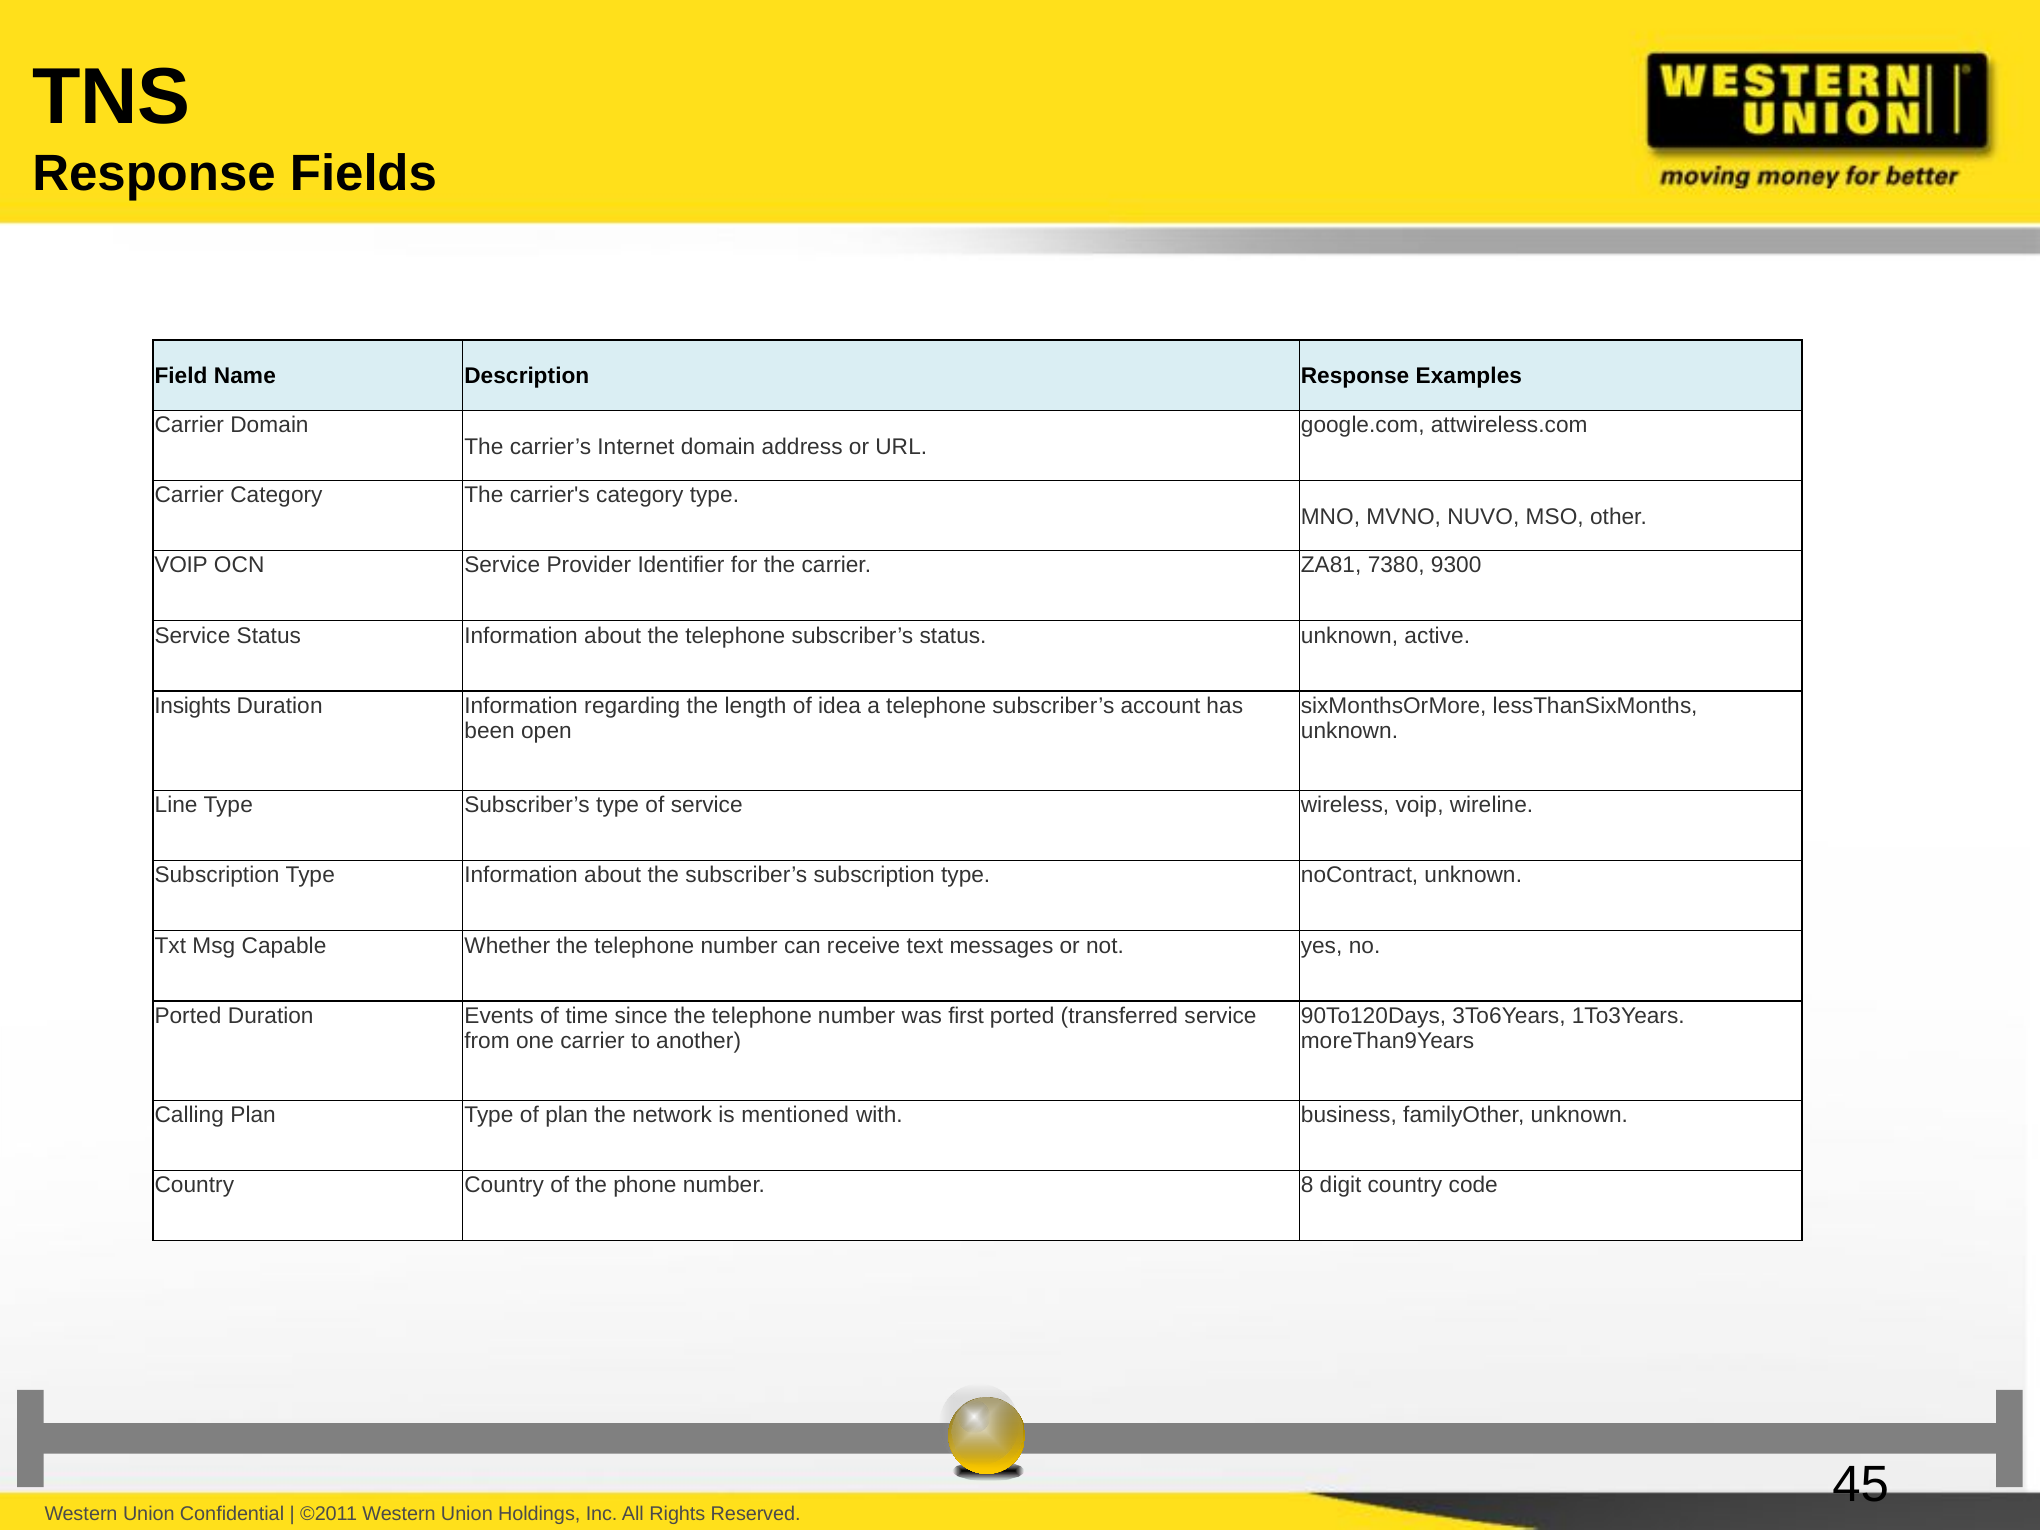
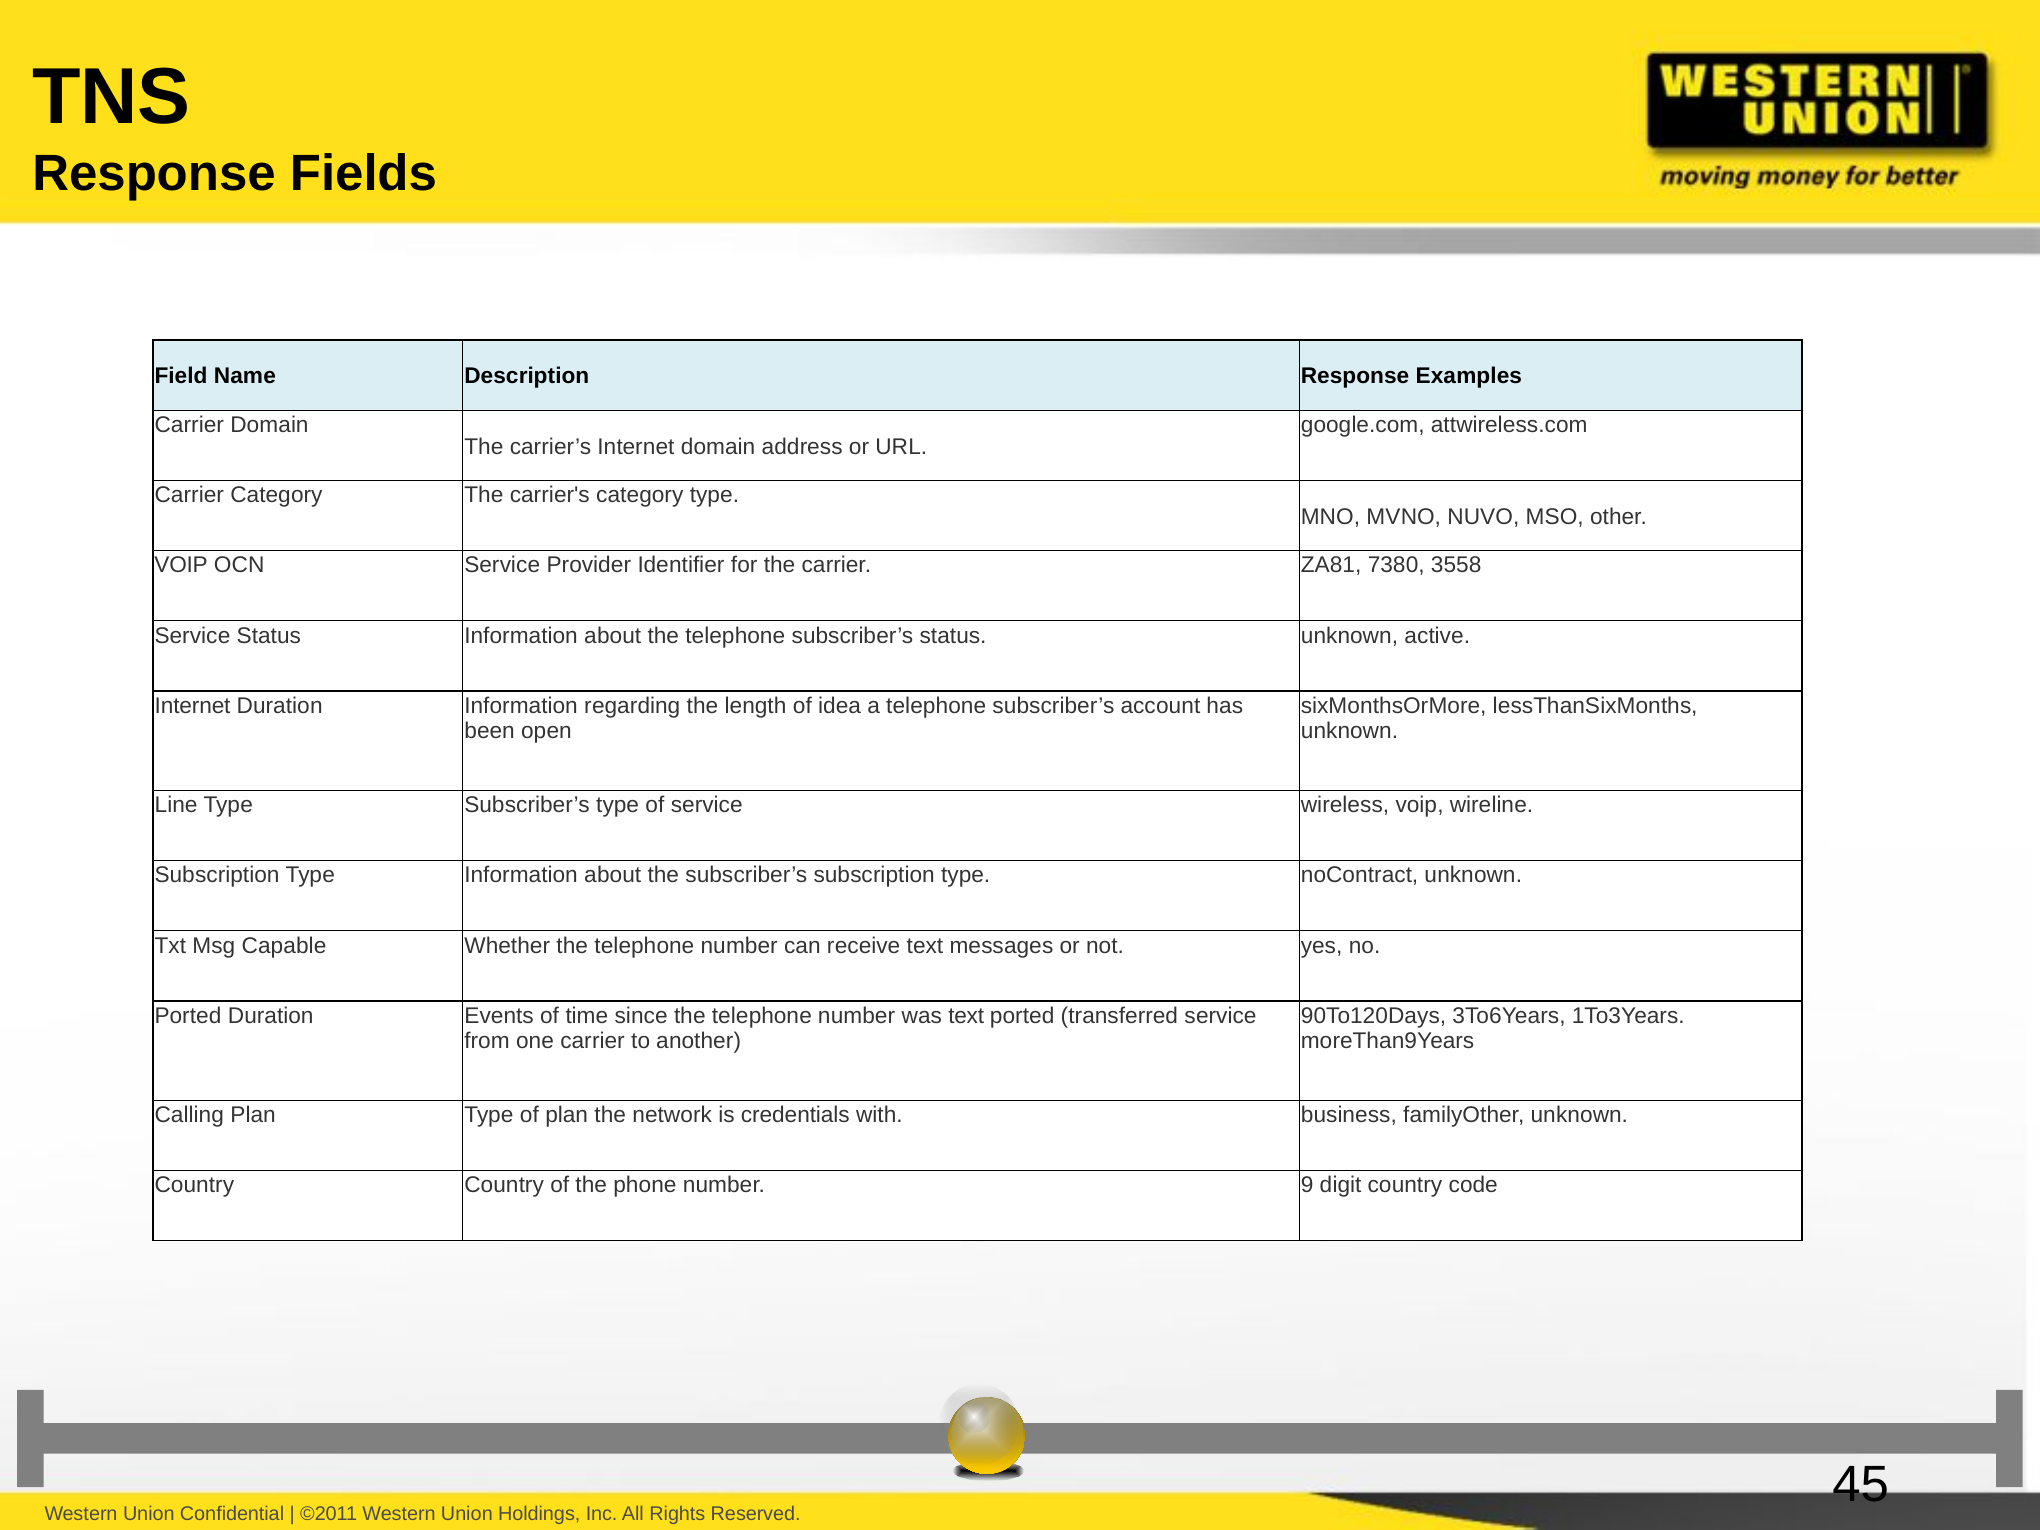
9300: 9300 -> 3558 (1456, 565)
Insights: Insights -> Internet (193, 706)
was first: first -> text (966, 1016)
mentioned: mentioned -> credentials (795, 1115)
8: 8 -> 9 (1307, 1186)
